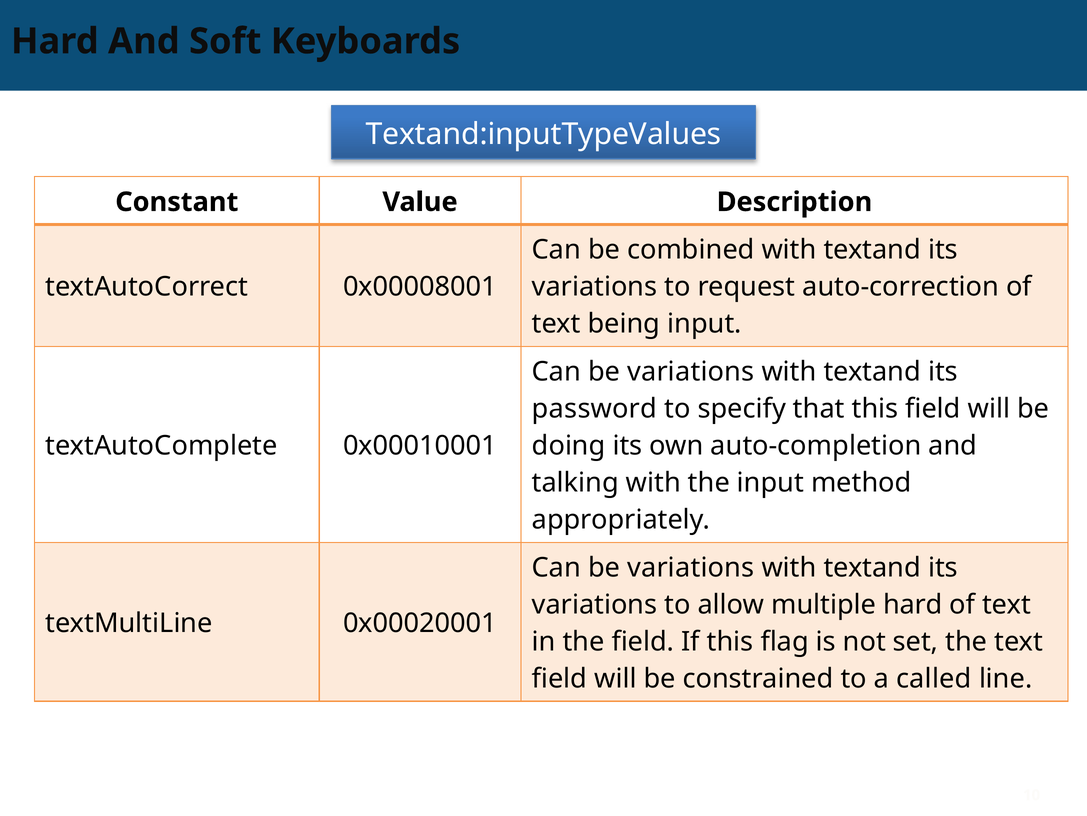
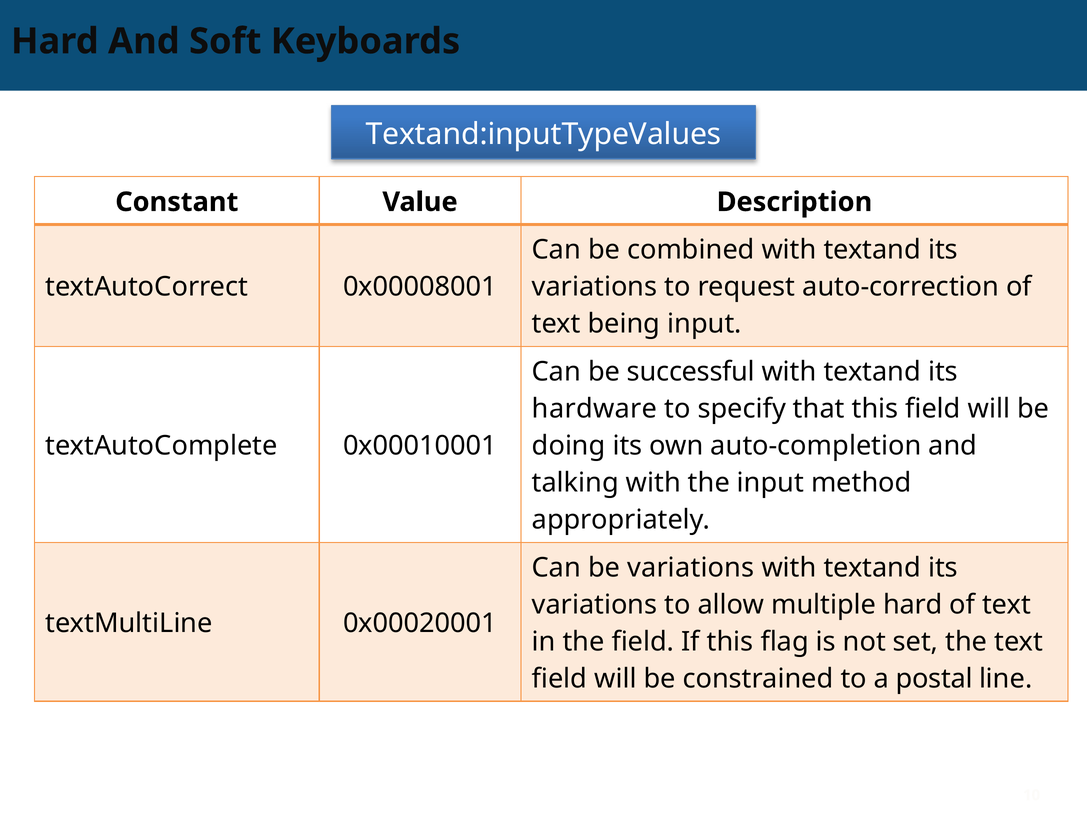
variations: variations -> successful (691, 372)
password: password -> hardware (594, 409)
called: called -> postal (934, 678)
